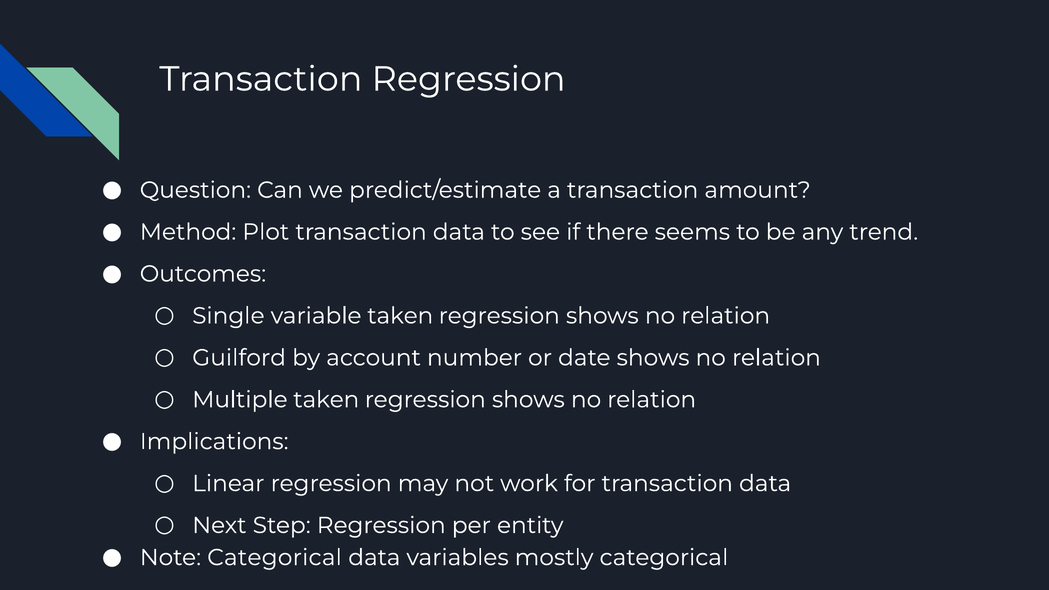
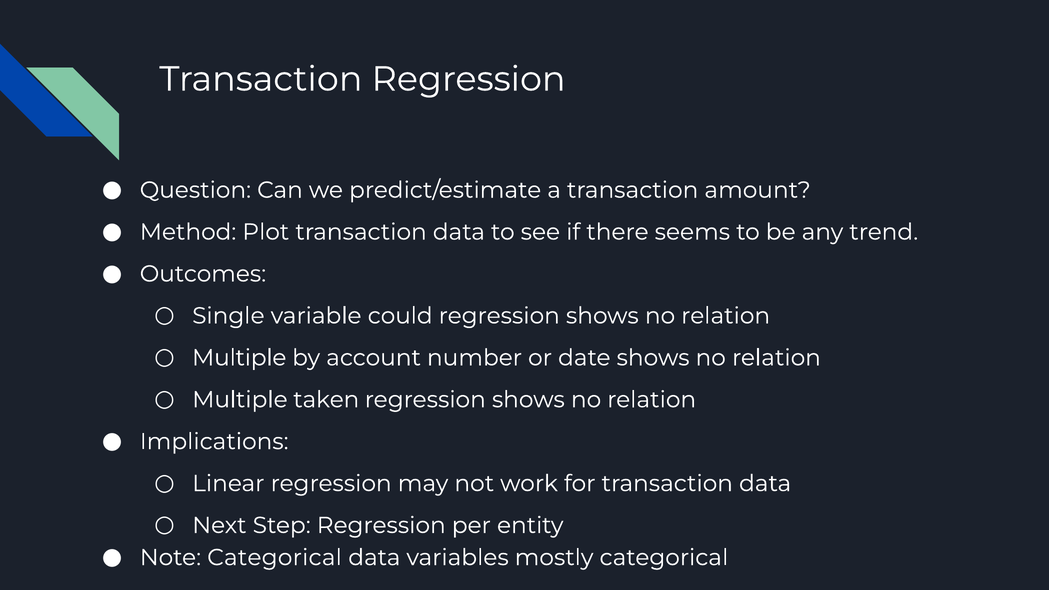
variable taken: taken -> could (400, 316)
Guilford: Guilford -> Multiple (239, 358)
